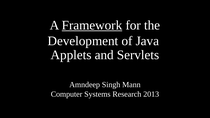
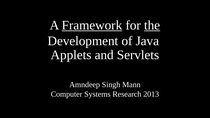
the underline: none -> present (152, 25)
